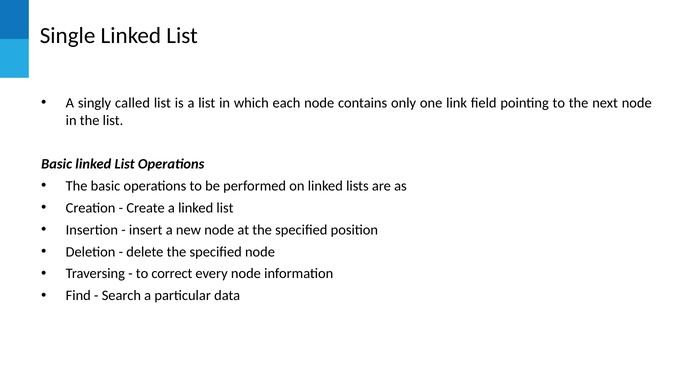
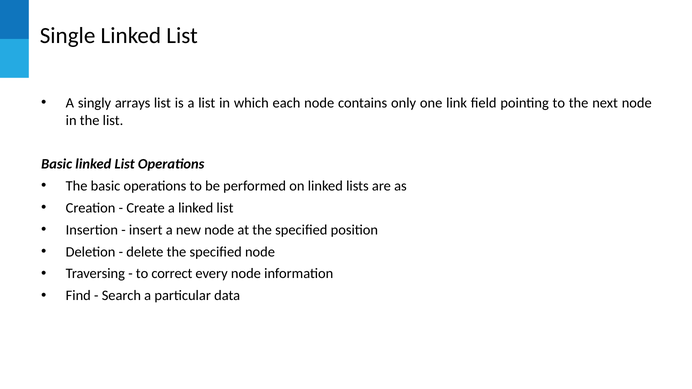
called: called -> arrays (133, 103)
